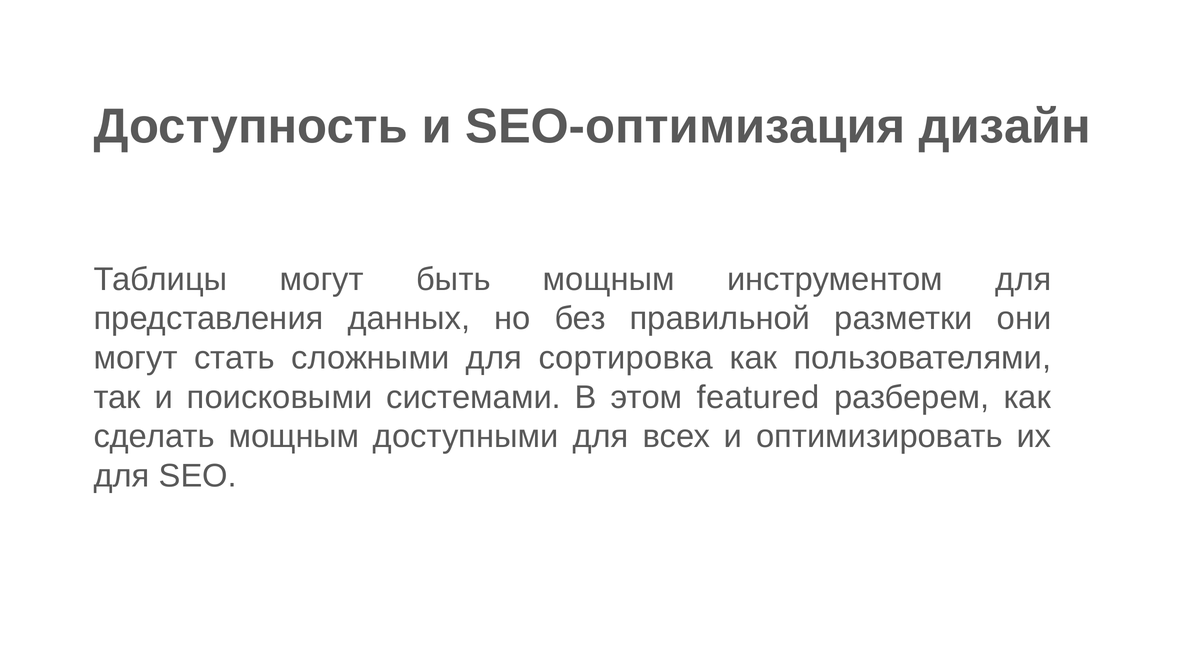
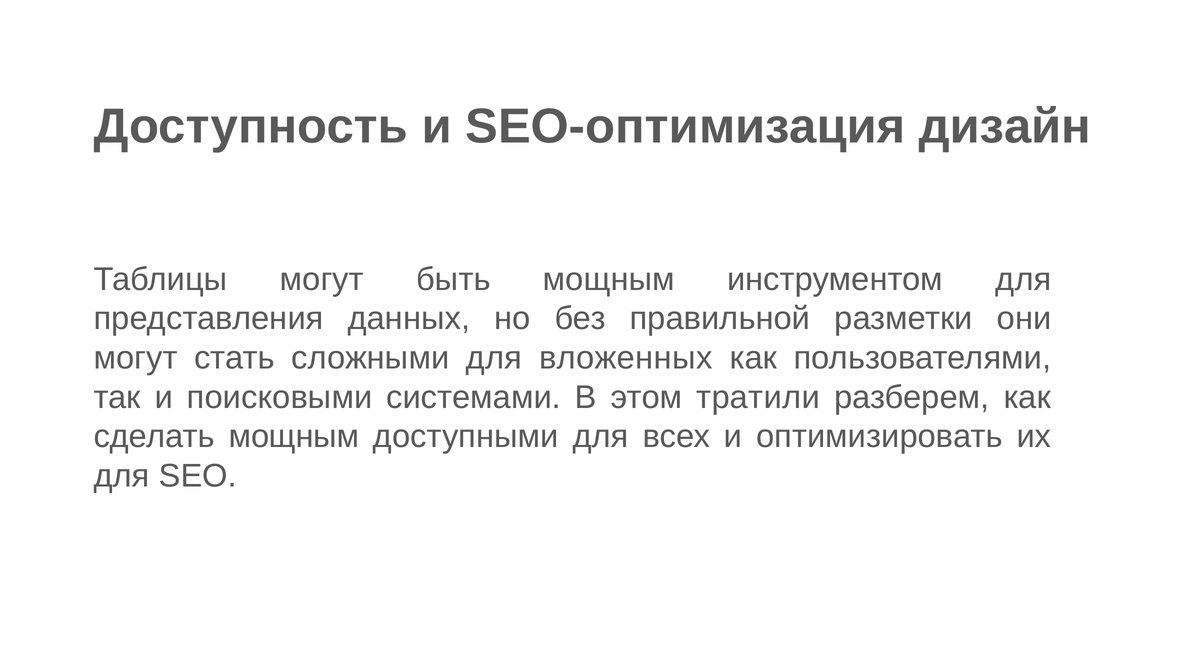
сортировка: сортировка -> вложенных (626, 358)
featured: featured -> тратили (758, 397)
